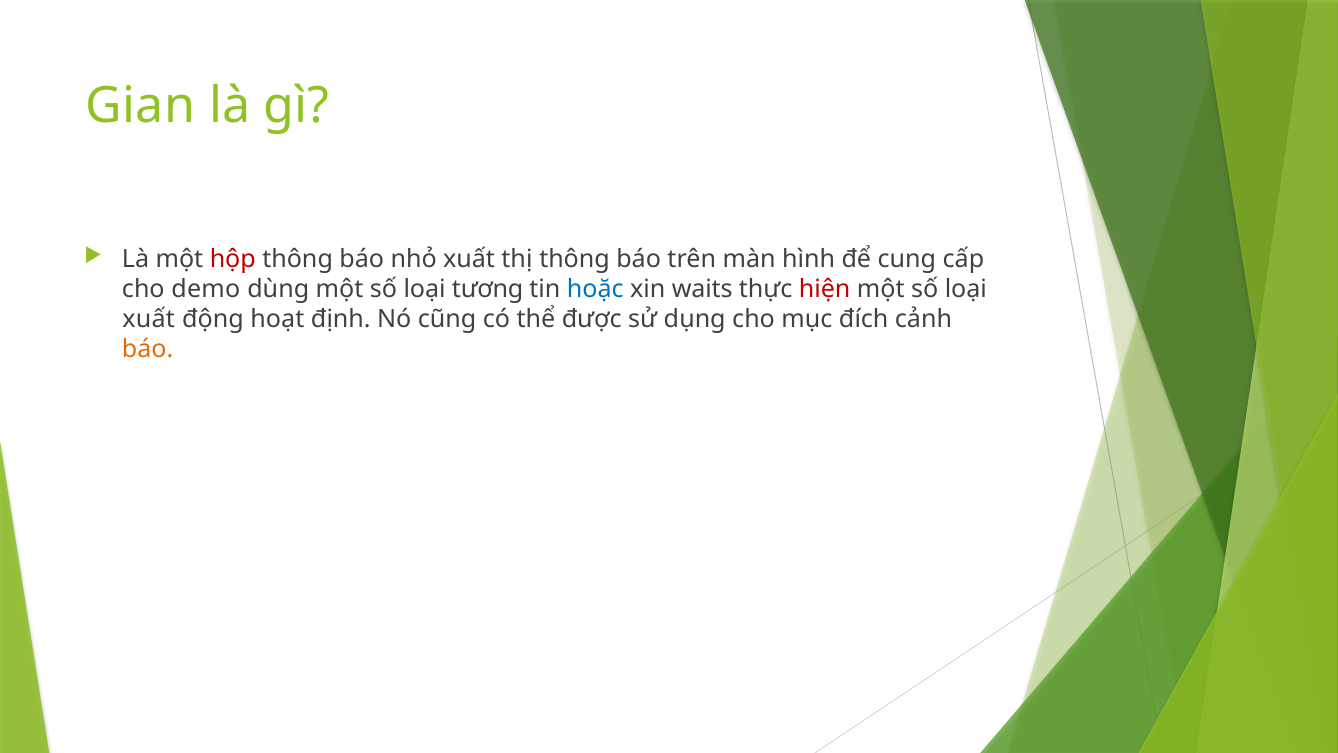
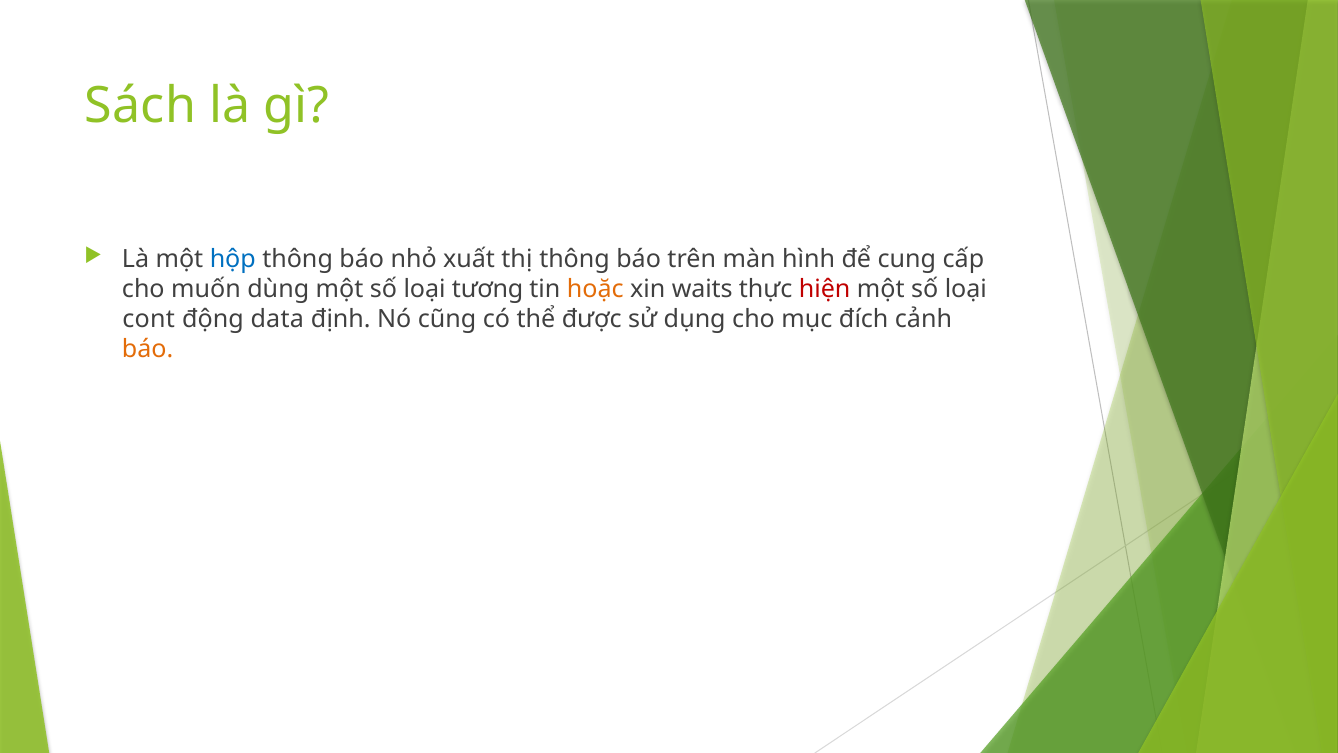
Gian: Gian -> Sách (140, 106)
hộp colour: red -> blue (233, 259)
demo: demo -> muốn (206, 289)
hoặc colour: blue -> orange (595, 289)
xuất: xuất -> cont (149, 319)
hoạt: hoạt -> data (277, 319)
